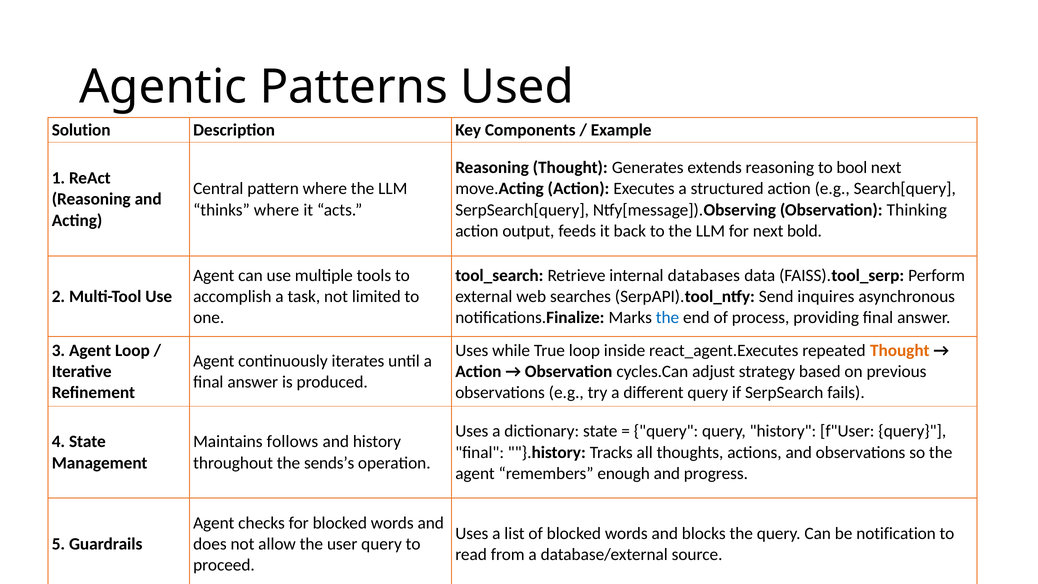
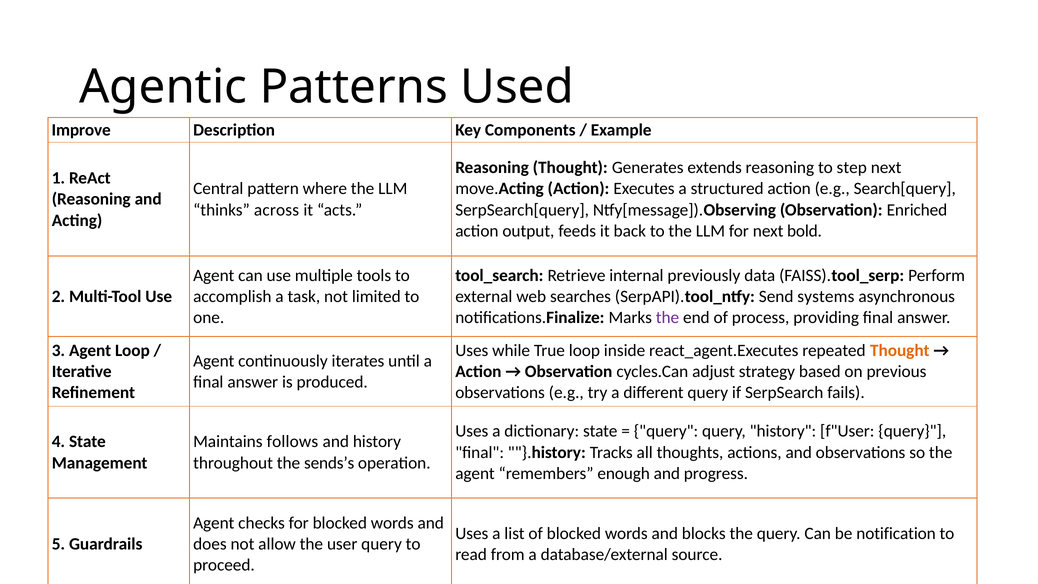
Solution: Solution -> Improve (81, 130)
bool: bool -> step (852, 167)
thinks where: where -> across (277, 210)
Thinking: Thinking -> Enriched (917, 210)
databases: databases -> previously (704, 275)
inquires: inquires -> systems (826, 296)
the colour: blue -> purple (667, 318)
